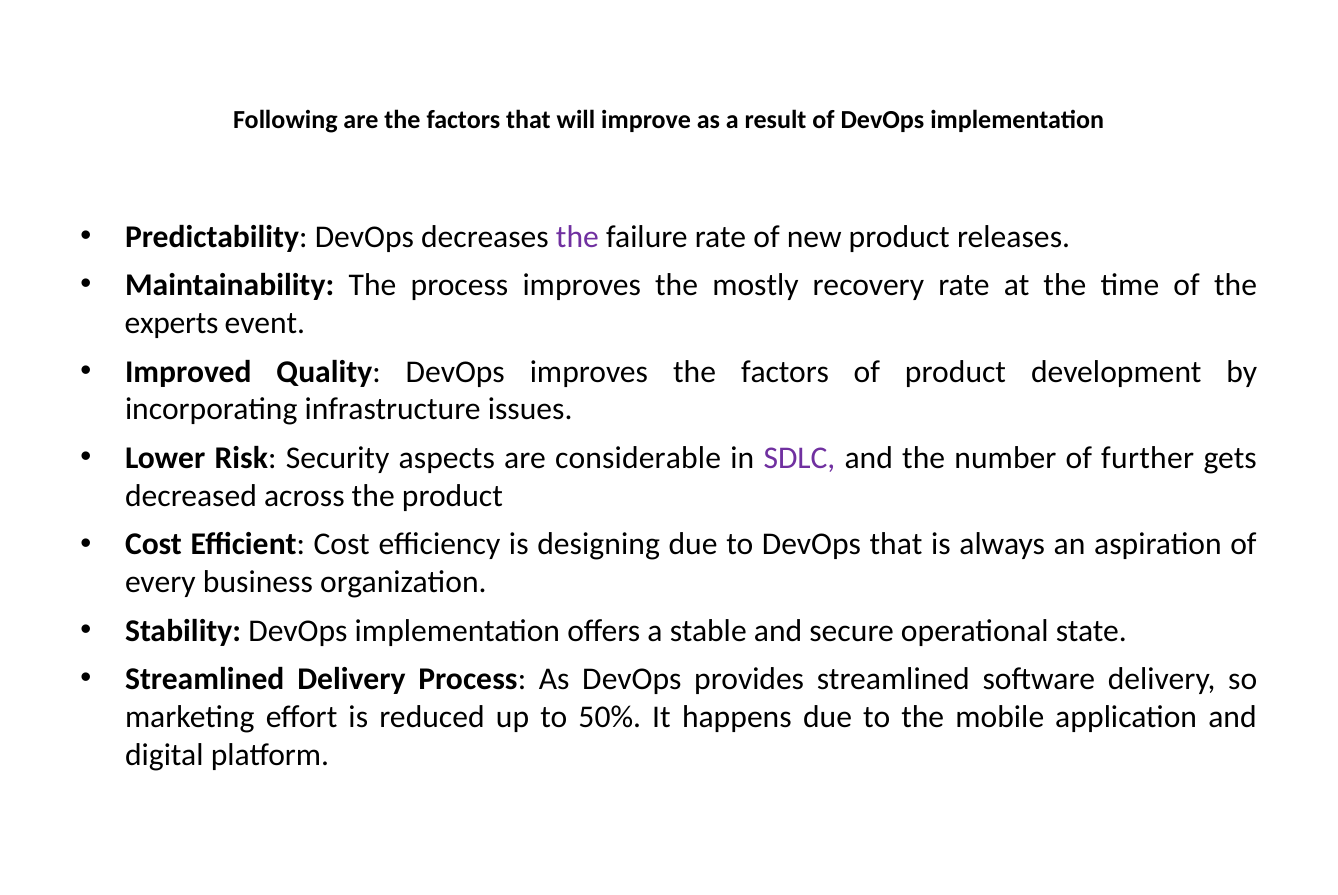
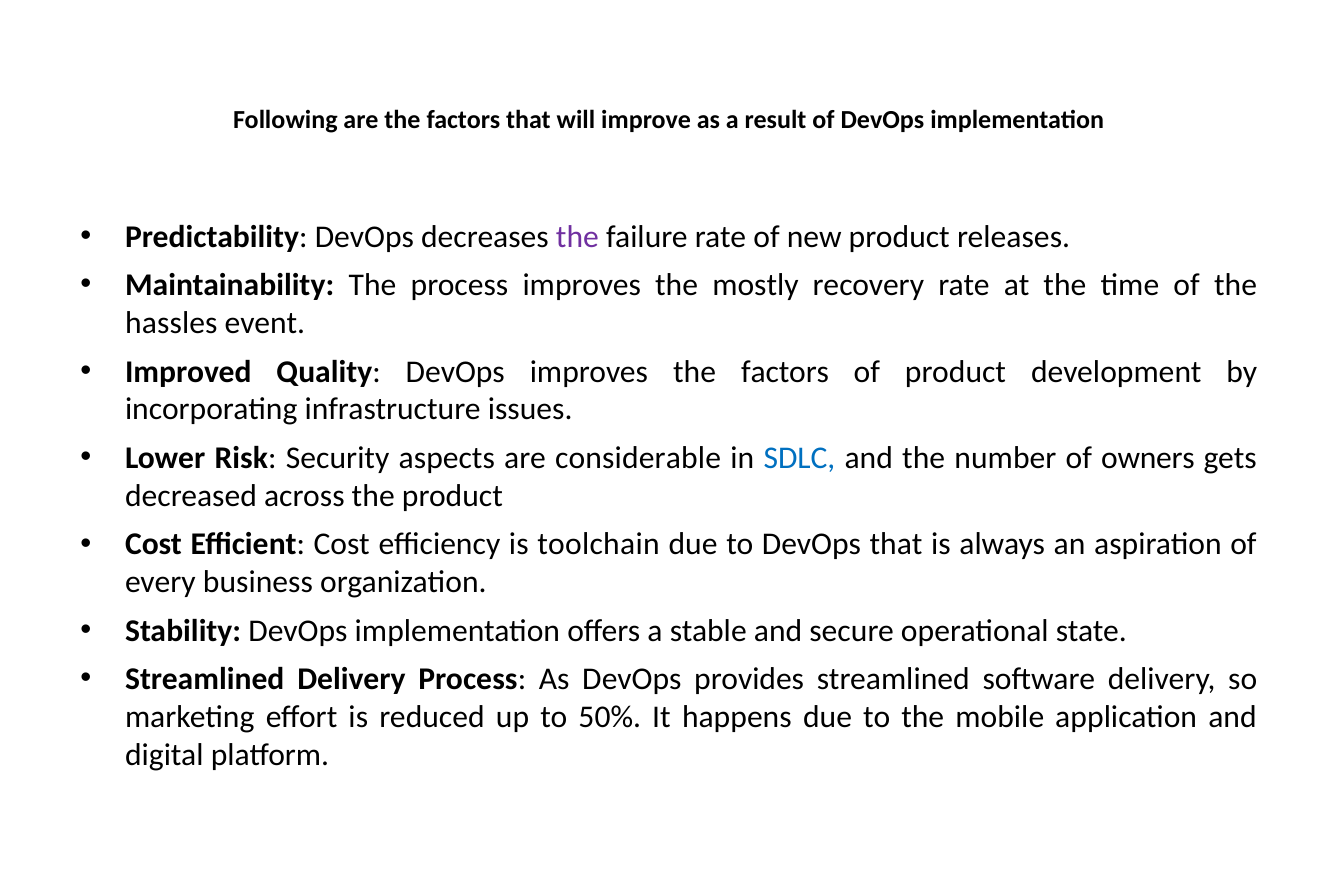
experts: experts -> hassles (171, 323)
SDLC colour: purple -> blue (799, 458)
further: further -> owners (1148, 458)
designing: designing -> toolchain (598, 545)
